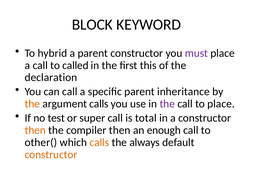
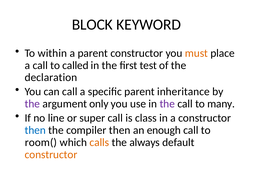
hybrid: hybrid -> within (52, 53)
must colour: purple -> orange (196, 53)
this: this -> test (148, 65)
the colour: orange -> purple (32, 104)
argument calls: calls -> only (99, 104)
to place: place -> many (221, 104)
test: test -> line (56, 118)
total: total -> class (146, 118)
then colour: orange -> blue (35, 130)
other(: other( -> room( (41, 142)
